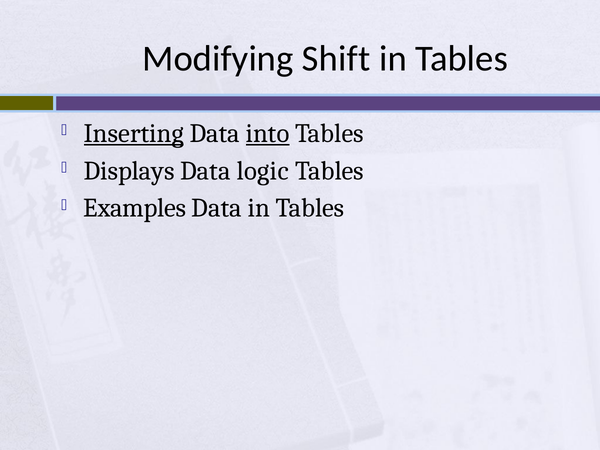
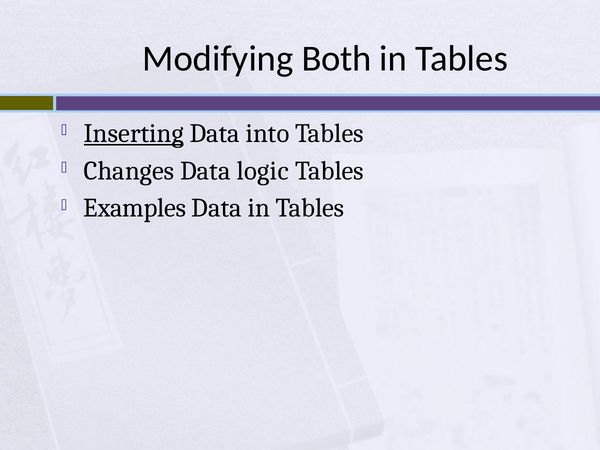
Shift: Shift -> Both (336, 59)
into underline: present -> none (268, 133)
Displays: Displays -> Changes (129, 171)
